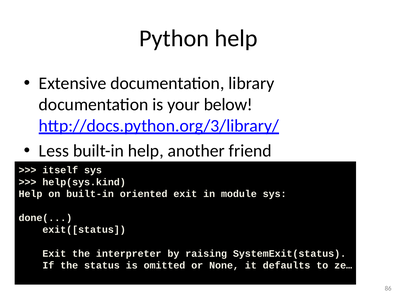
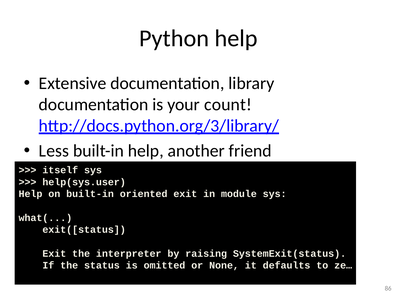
below: below -> count (228, 104)
help(sys.kind: help(sys.kind -> help(sys.user (84, 182)
done(: done( -> what( (45, 218)
